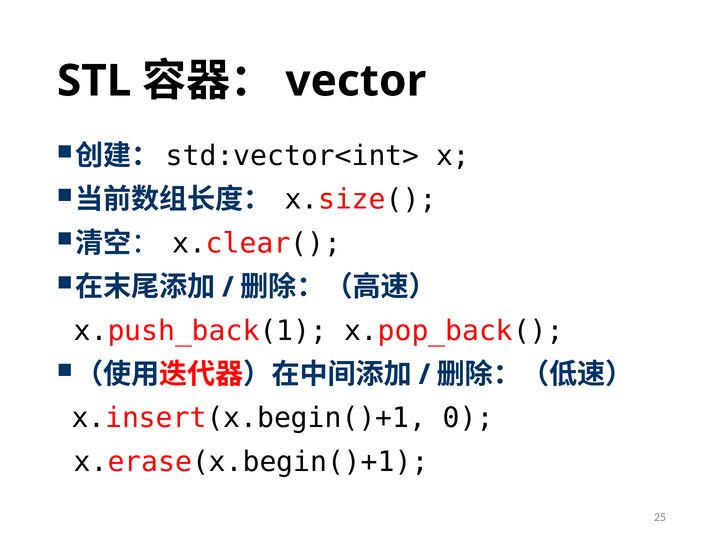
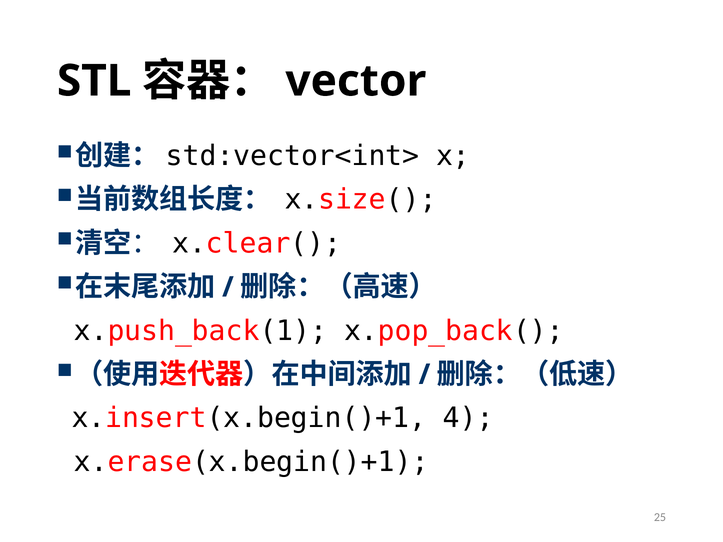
0: 0 -> 4 (468, 418)
